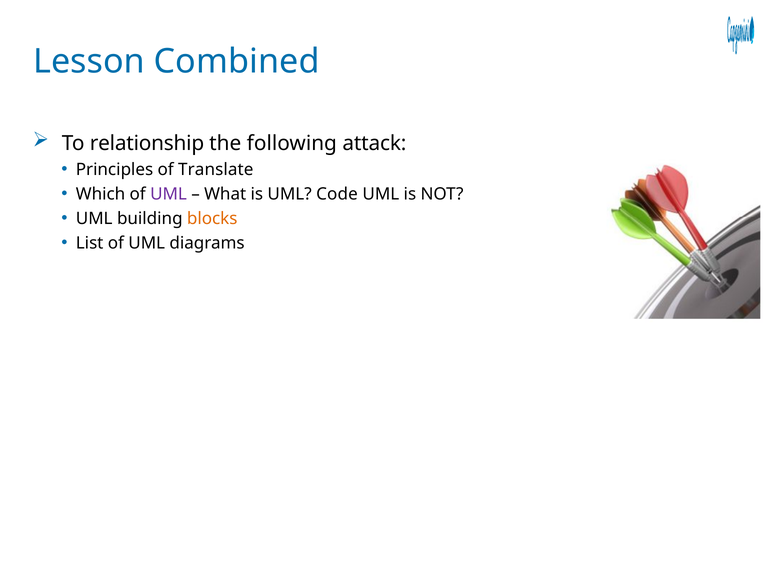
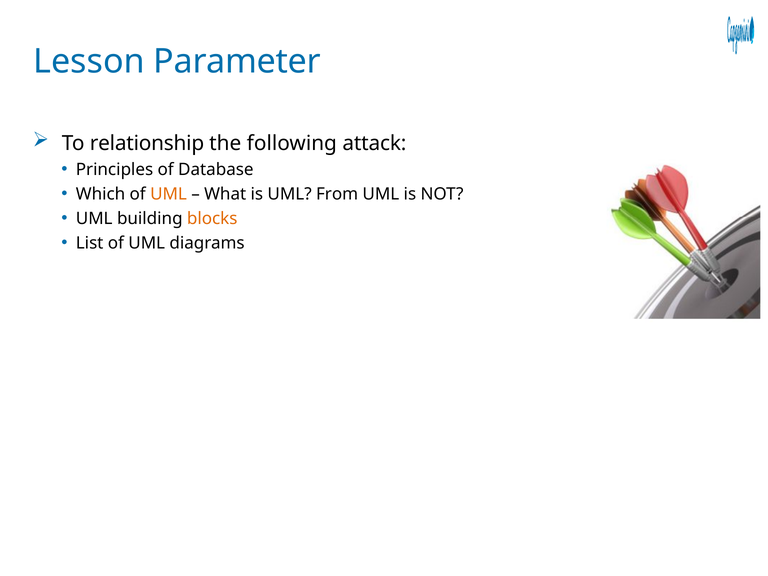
Combined: Combined -> Parameter (237, 61)
Translate: Translate -> Database (216, 170)
UML colour: purple -> orange (169, 194)
Code: Code -> From (337, 194)
